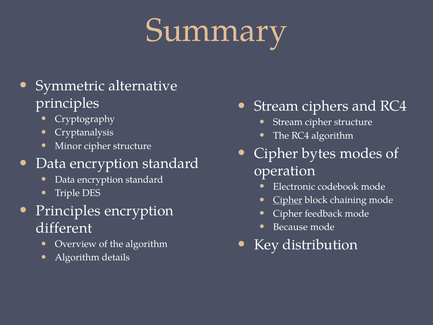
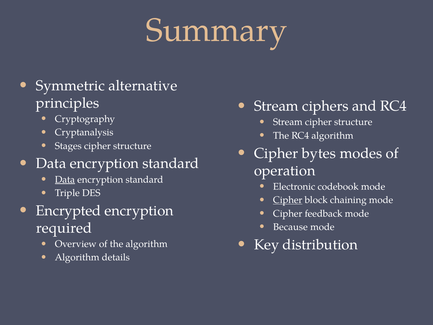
Minor: Minor -> Stages (68, 146)
Data underline: none -> present (65, 179)
Principles: Principles -> Encrypted (68, 211)
different: different -> required (64, 228)
